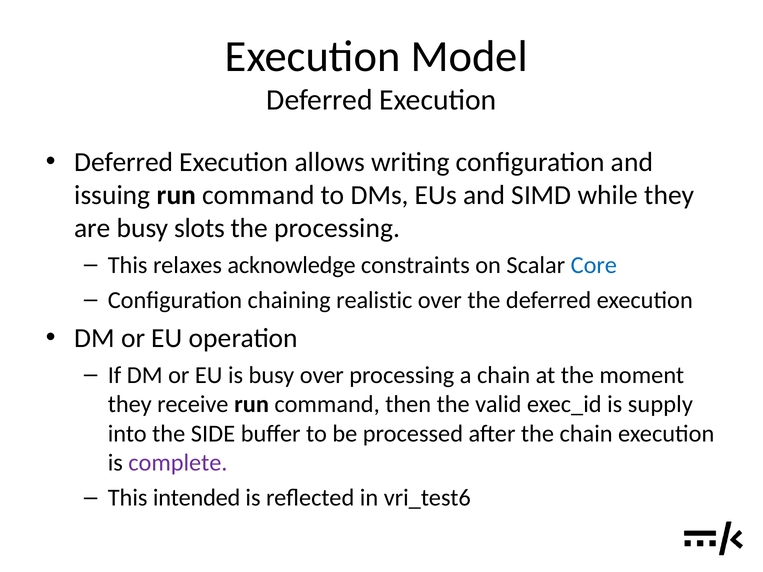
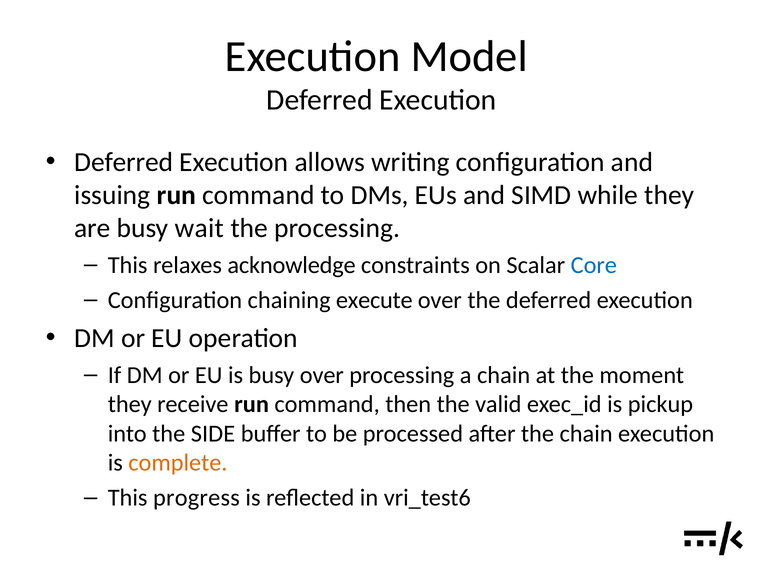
slots: slots -> wait (199, 228)
realistic: realistic -> execute (374, 300)
supply: supply -> pickup (660, 405)
complete colour: purple -> orange (178, 463)
intended: intended -> progress (196, 498)
